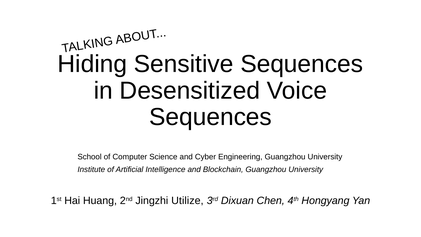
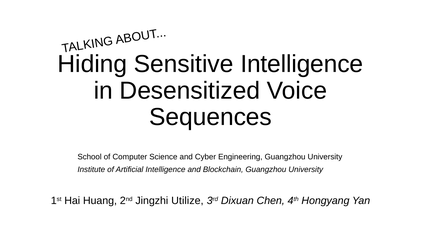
Sensitive Sequences: Sequences -> Intelligence (302, 64)
